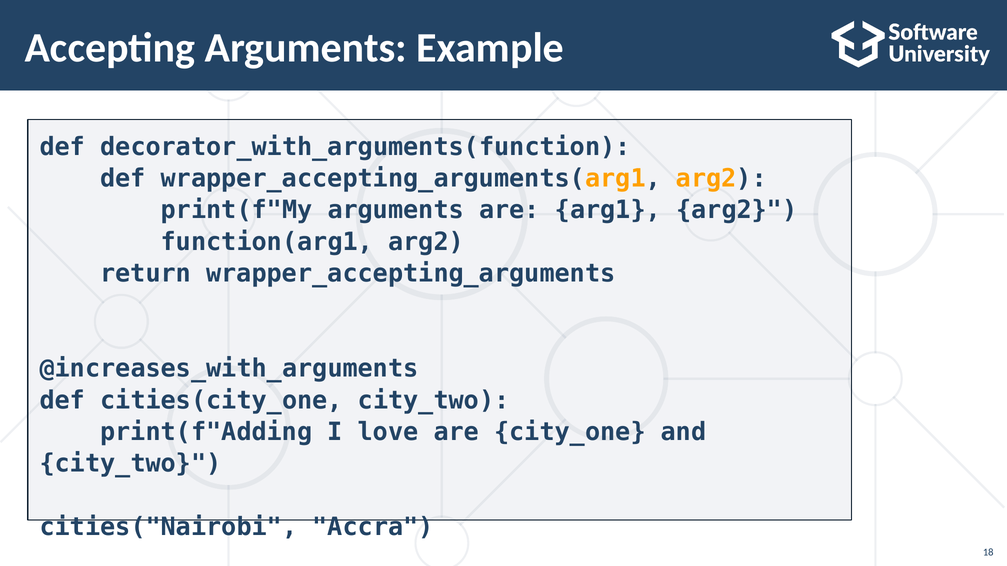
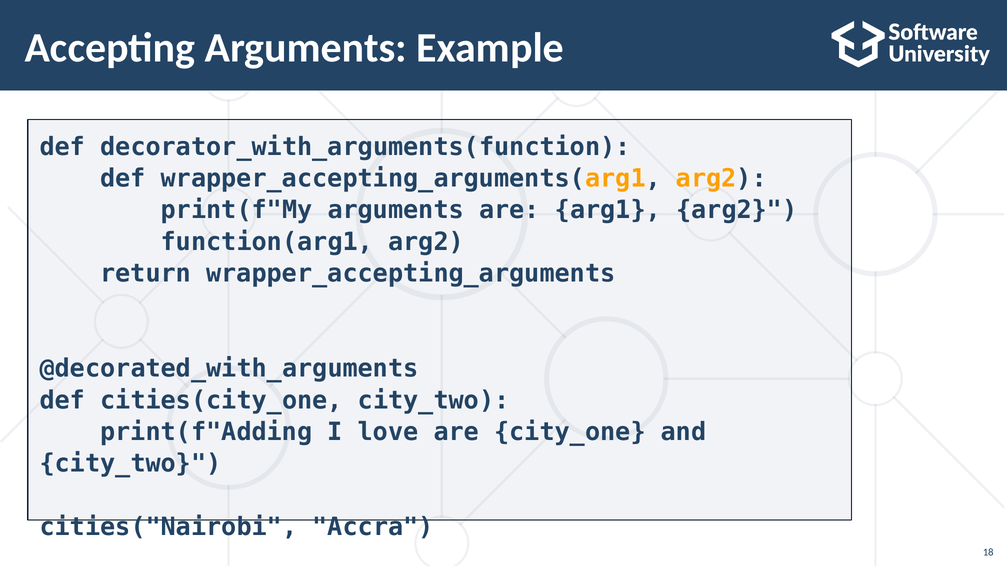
@increases_with_arguments: @increases_with_arguments -> @decorated_with_arguments (229, 369)
